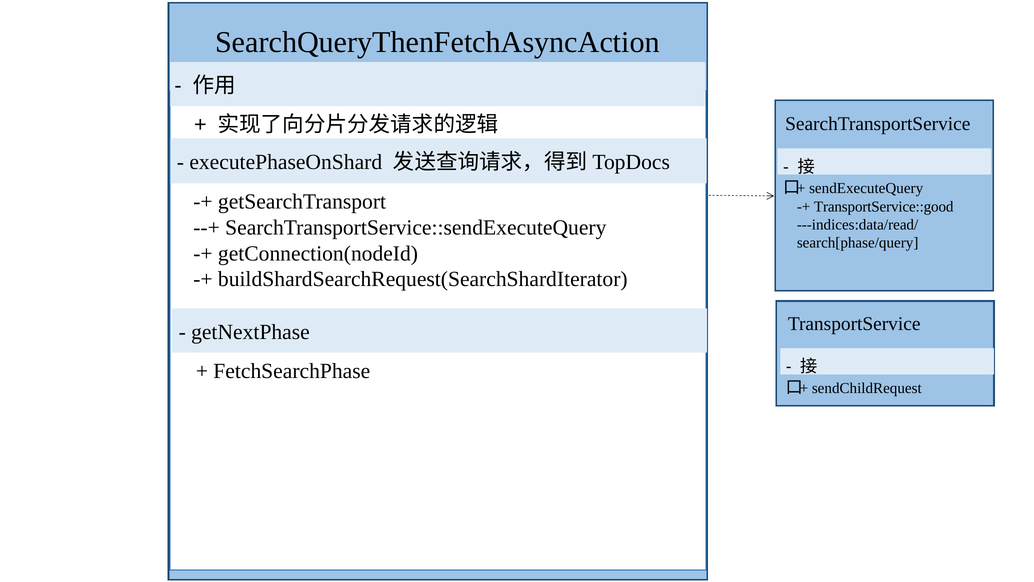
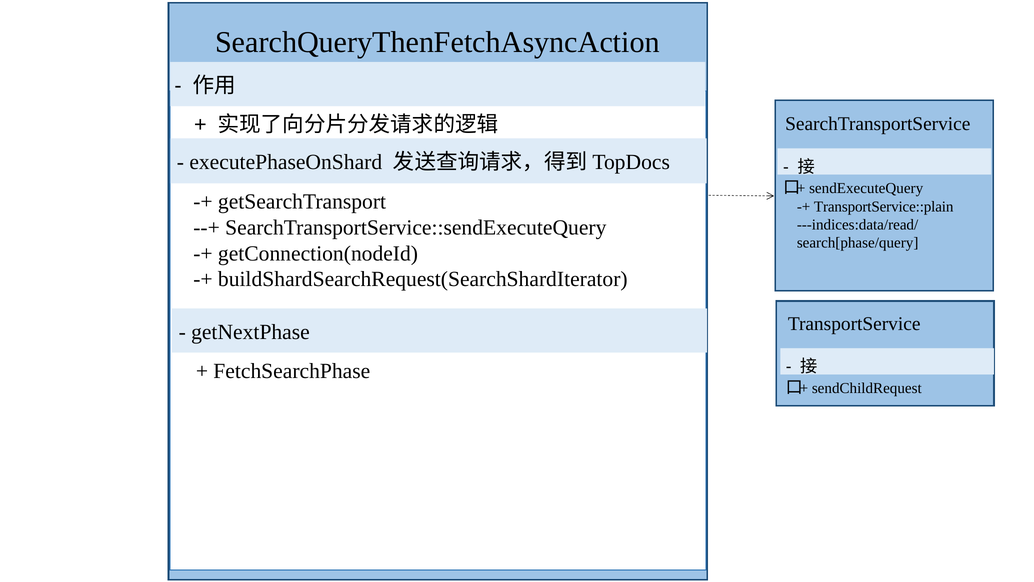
TransportService::good: TransportService::good -> TransportService::plain (884, 206)
